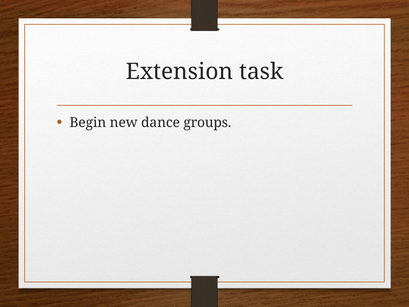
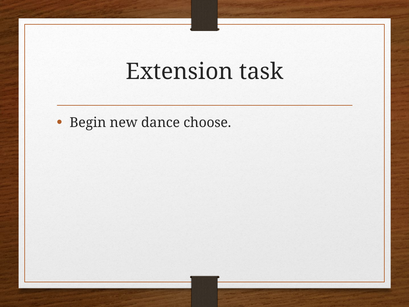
groups: groups -> choose (207, 123)
